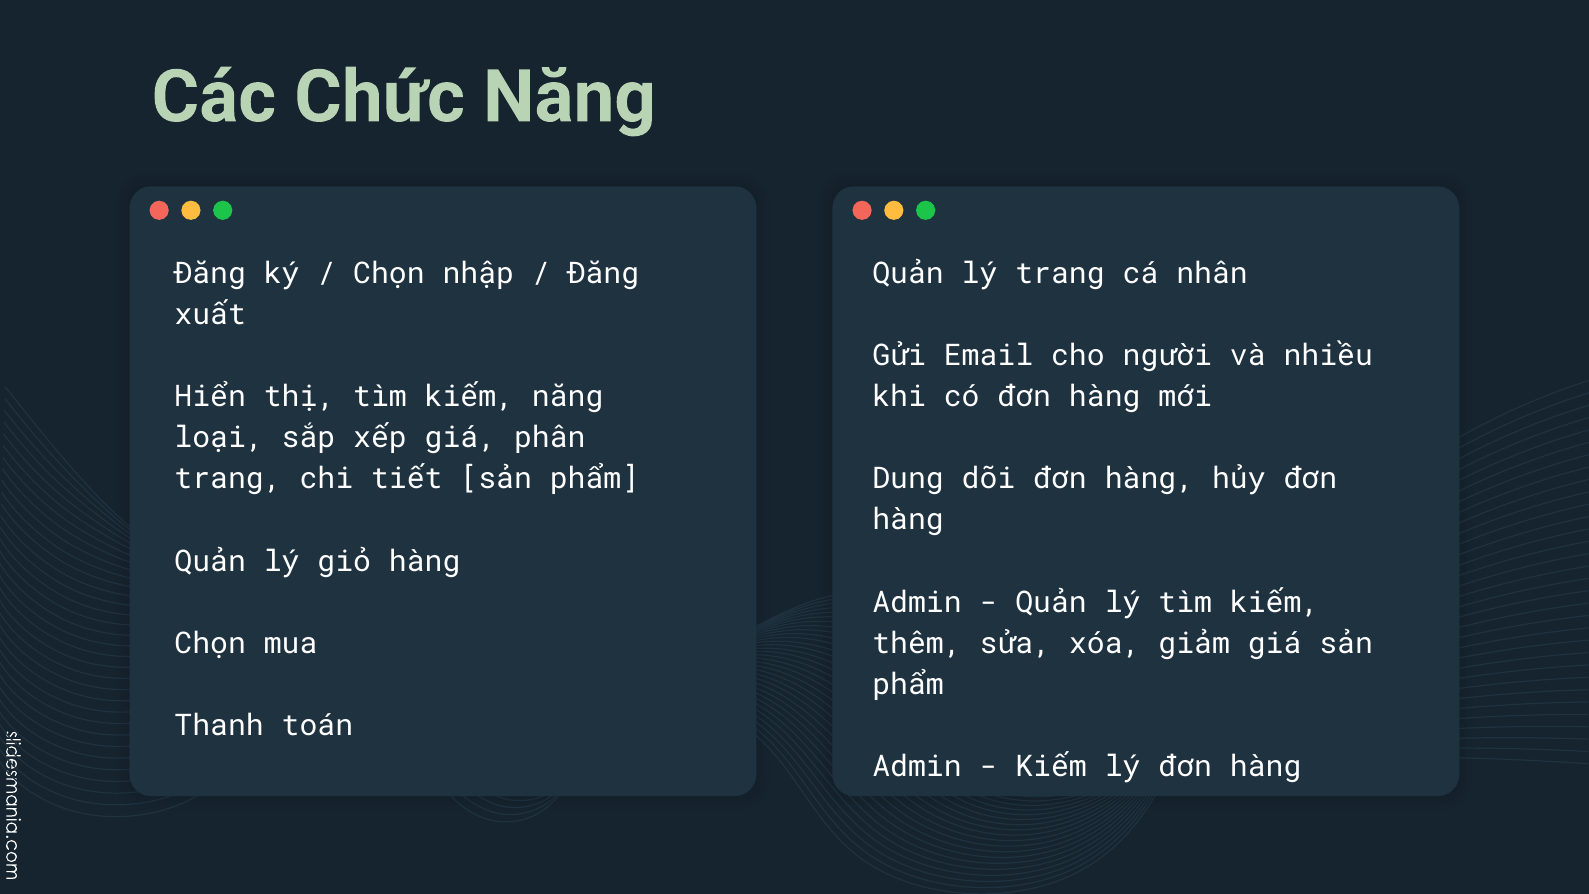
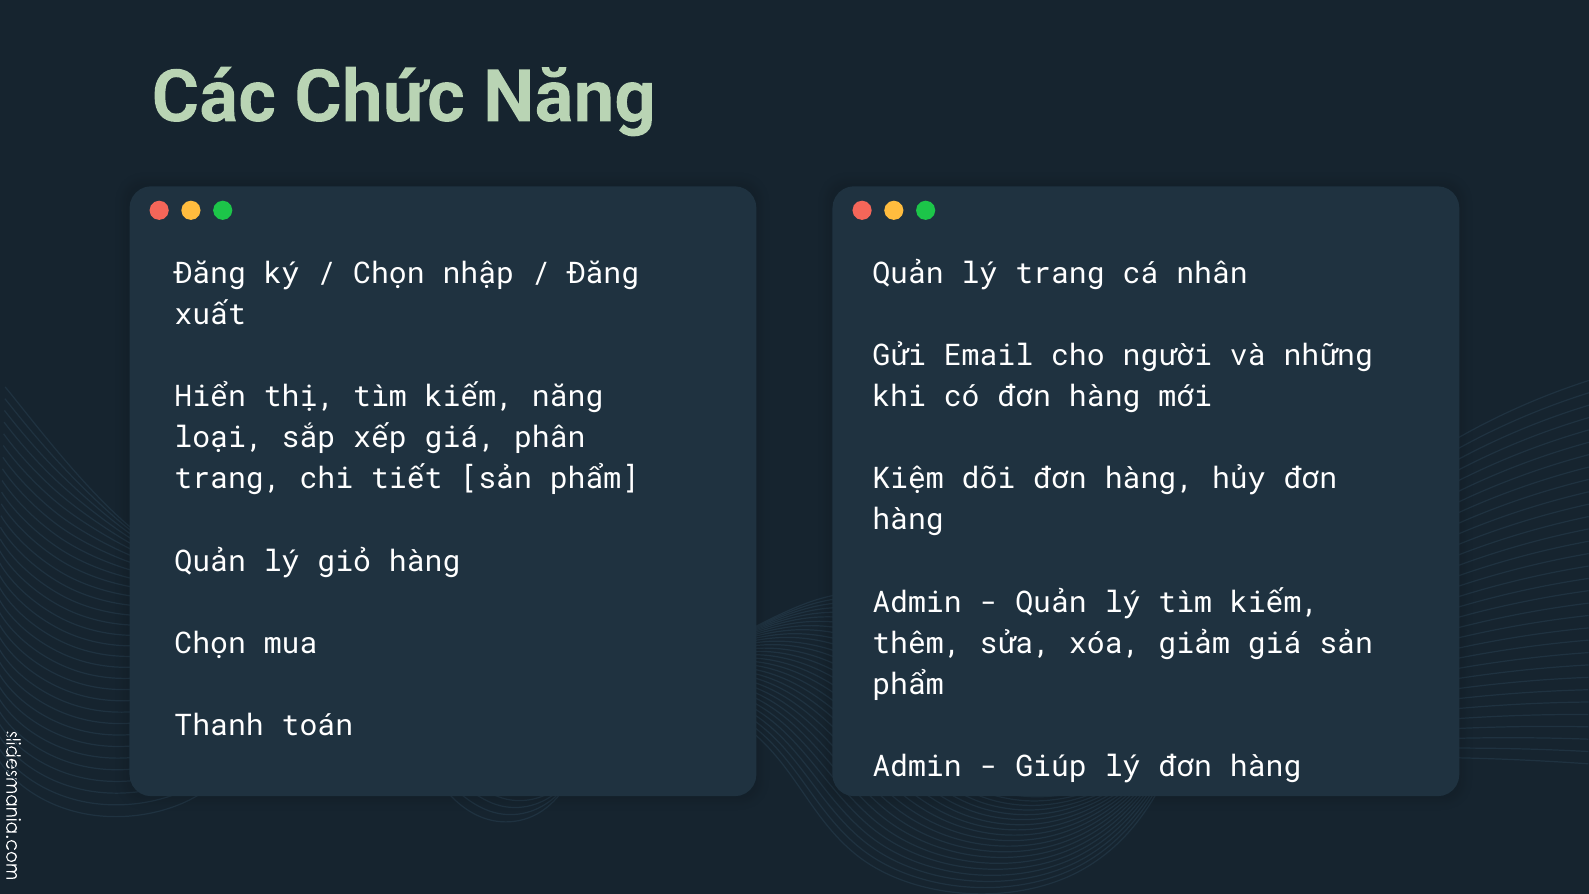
nhiều: nhiều -> những (1328, 356)
Dung: Dung -> Kiệm (908, 479)
Kiếm: Kiếm -> Giúp (1051, 767)
